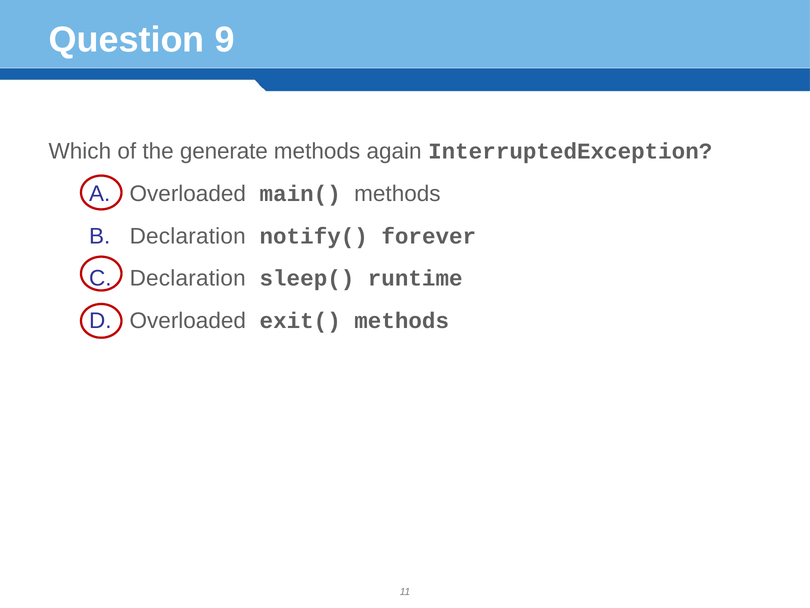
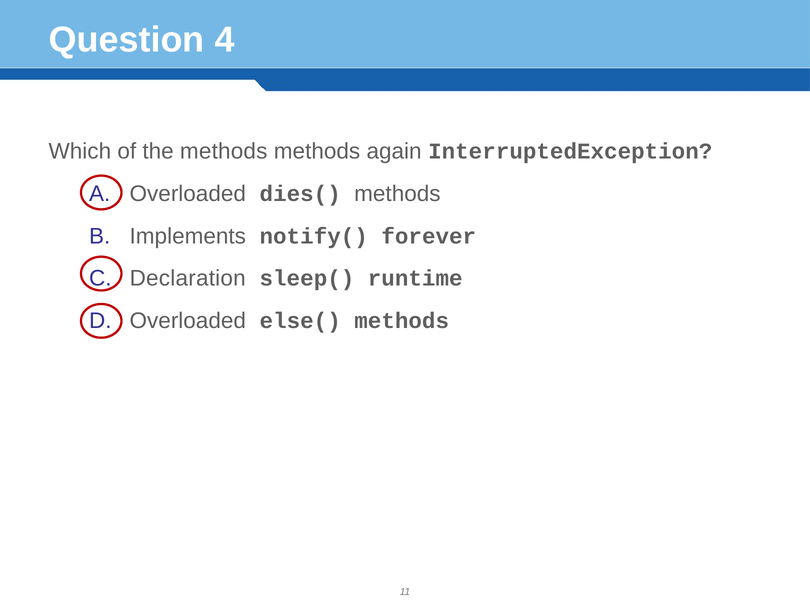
9: 9 -> 4 (225, 40)
the generate: generate -> methods (224, 151)
main(: main( -> dies( (300, 194)
Declaration: Declaration -> Implements (188, 236)
exit(: exit( -> else( (300, 321)
